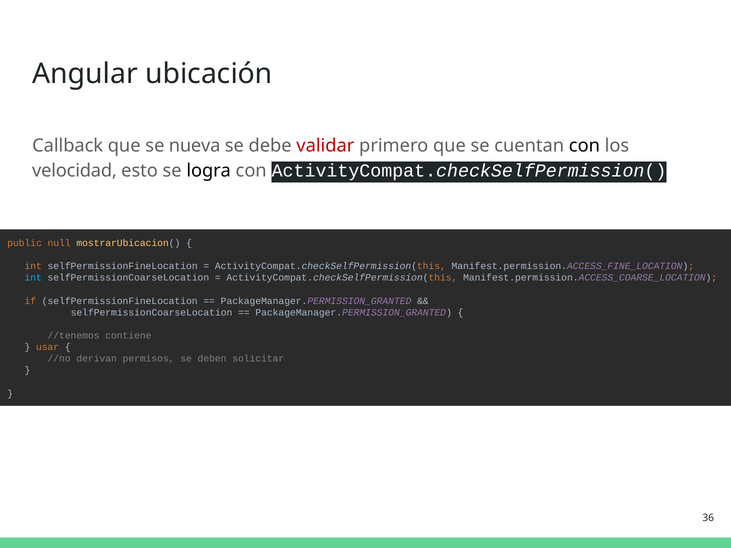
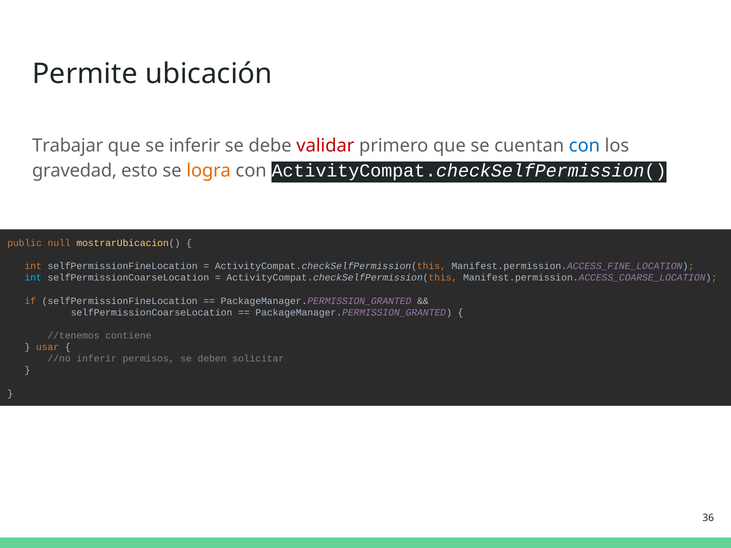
Angular: Angular -> Permite (85, 74)
Callback: Callback -> Trabajar (68, 146)
se nueva: nueva -> inferir (195, 146)
con colour: black -> blue (584, 146)
velocidad: velocidad -> gravedad (74, 171)
logra colour: black -> orange (209, 171)
//no derivan: derivan -> inferir (97, 359)
